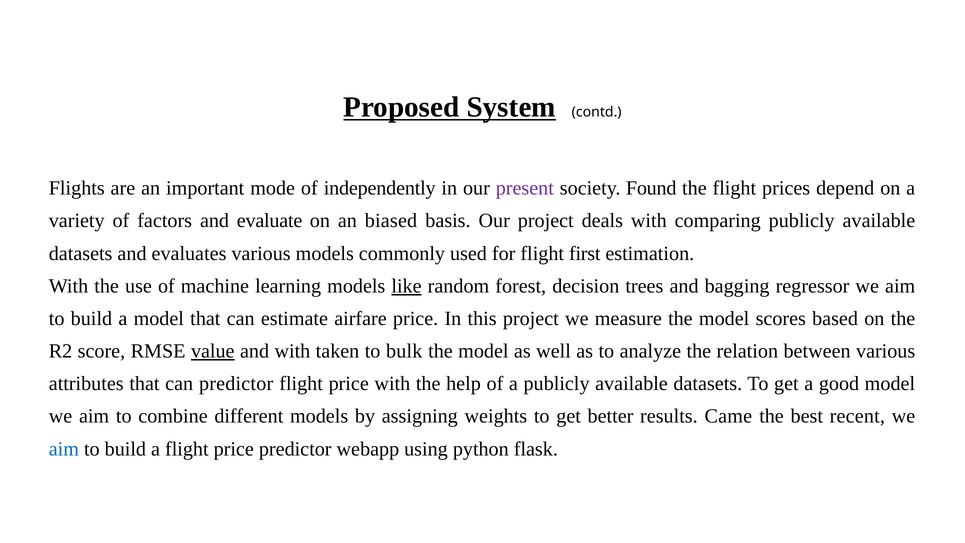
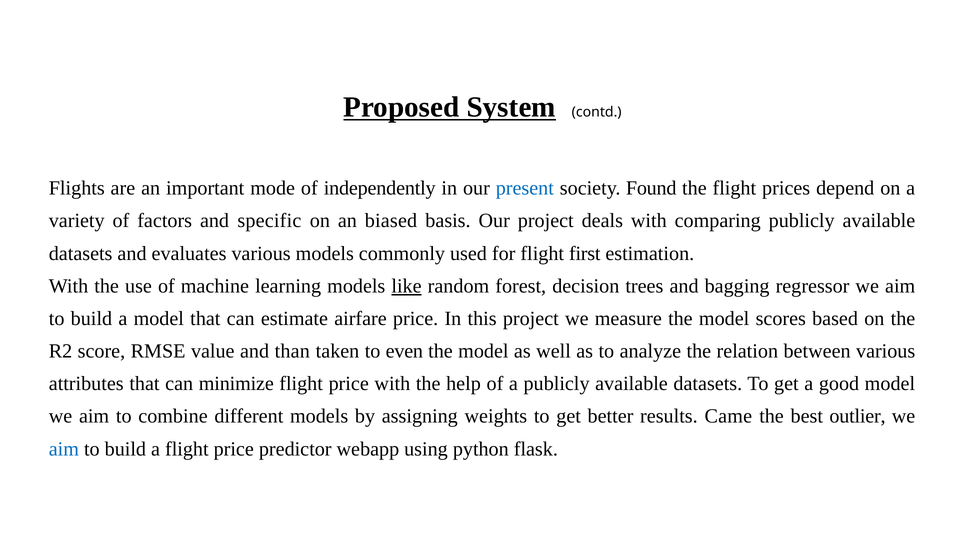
present colour: purple -> blue (525, 188)
evaluate: evaluate -> specific (269, 221)
value underline: present -> none (213, 351)
and with: with -> than (292, 351)
bulk: bulk -> even (404, 351)
can predictor: predictor -> minimize (236, 384)
recent: recent -> outlier (858, 416)
